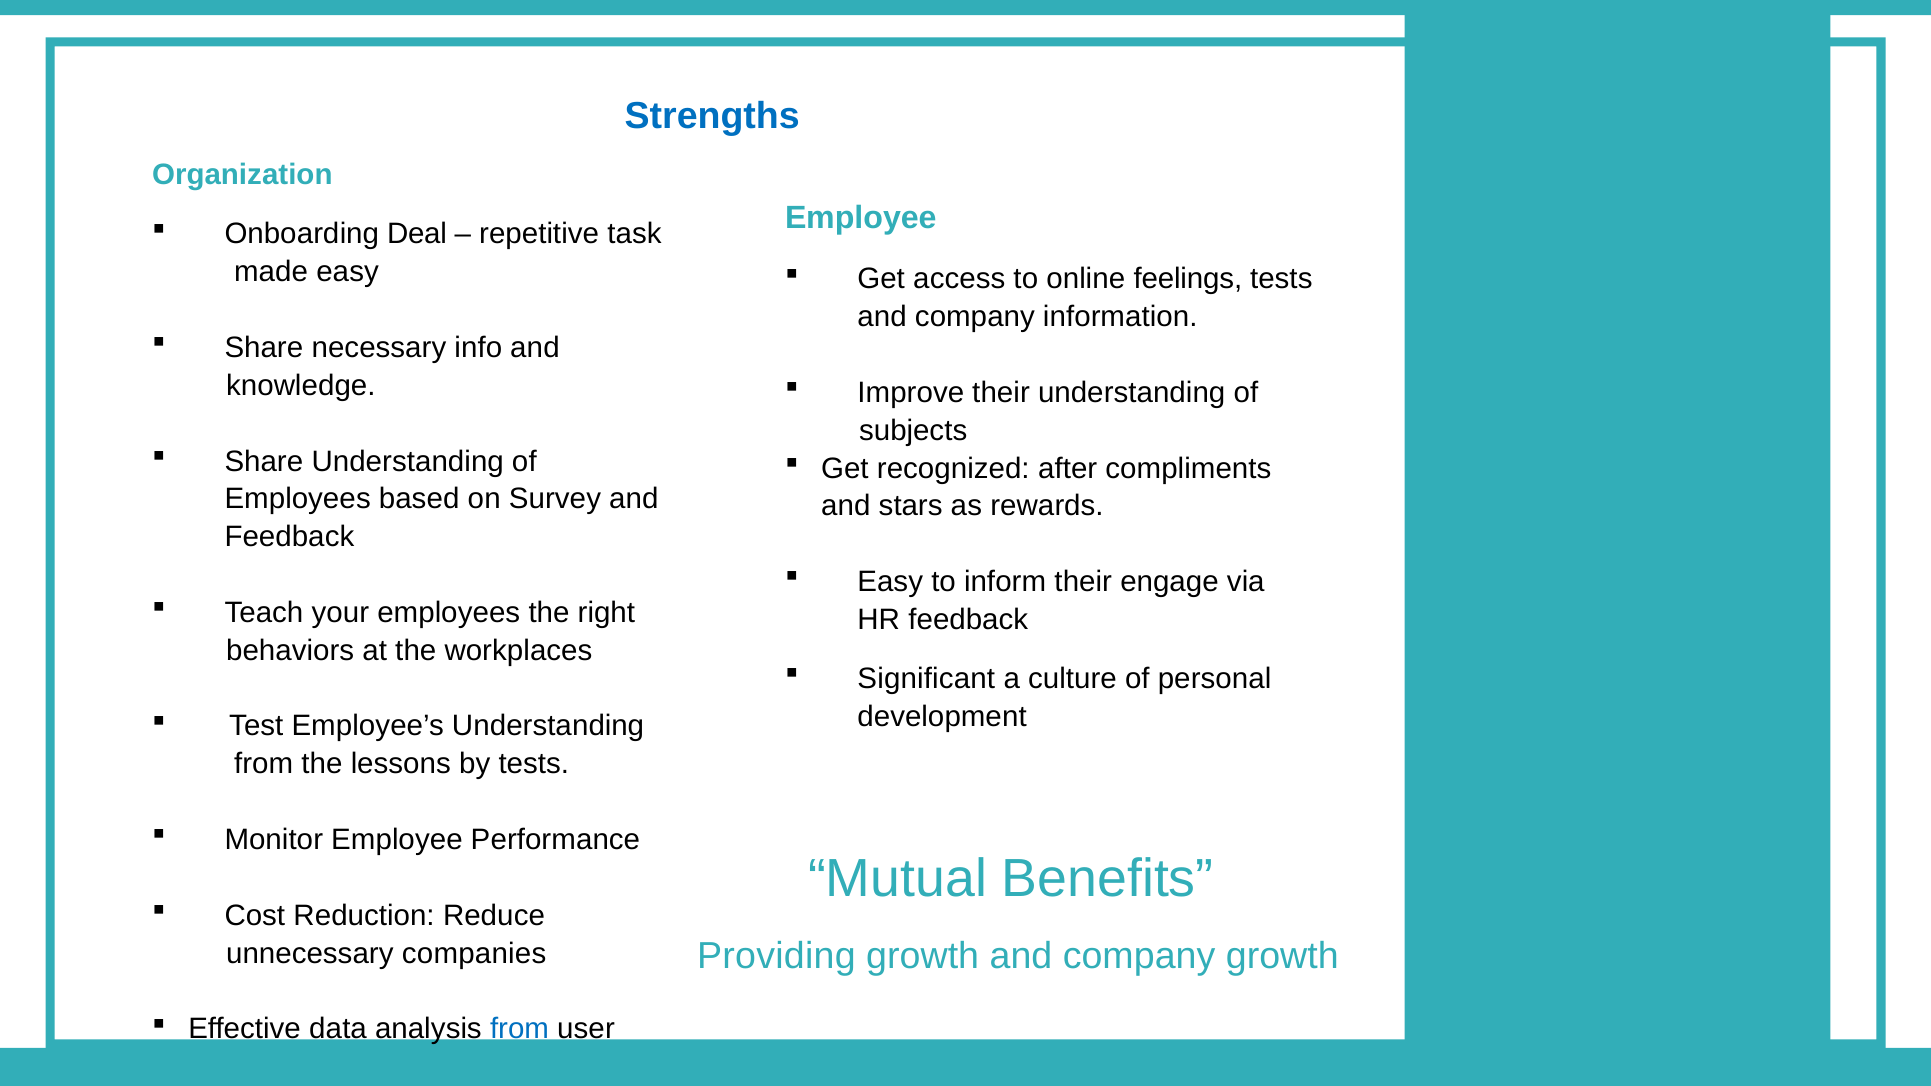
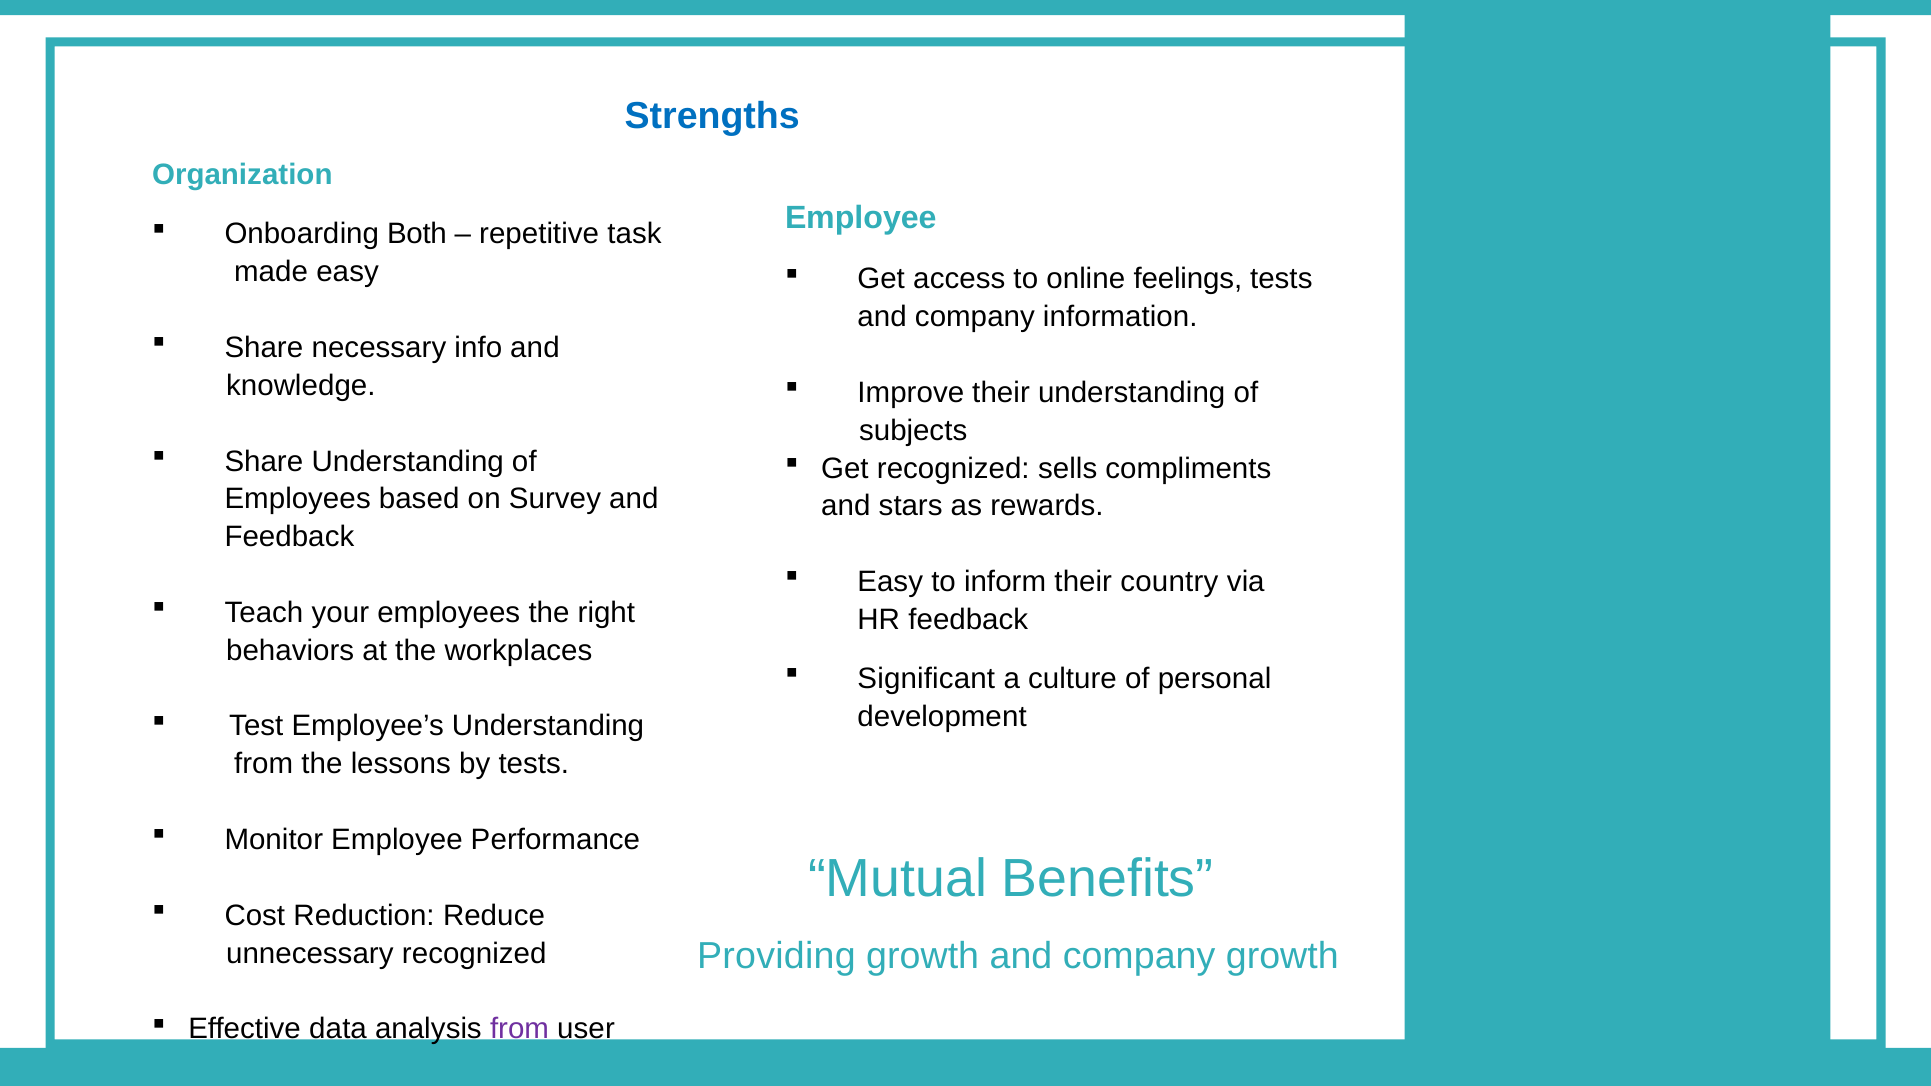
Deal: Deal -> Both (417, 234)
after: after -> sells (1068, 468)
engage: engage -> country (1169, 582)
unnecessary companies: companies -> recognized (474, 954)
from colour: blue -> purple (520, 1029)
